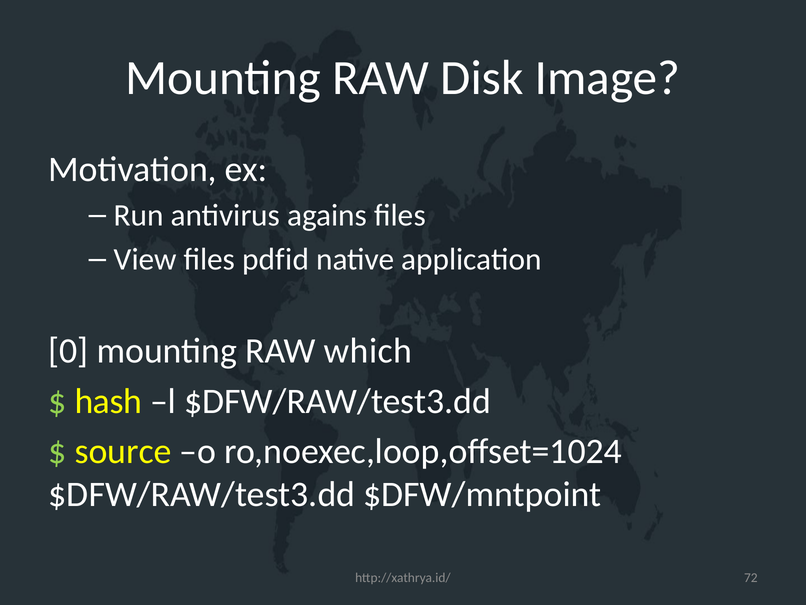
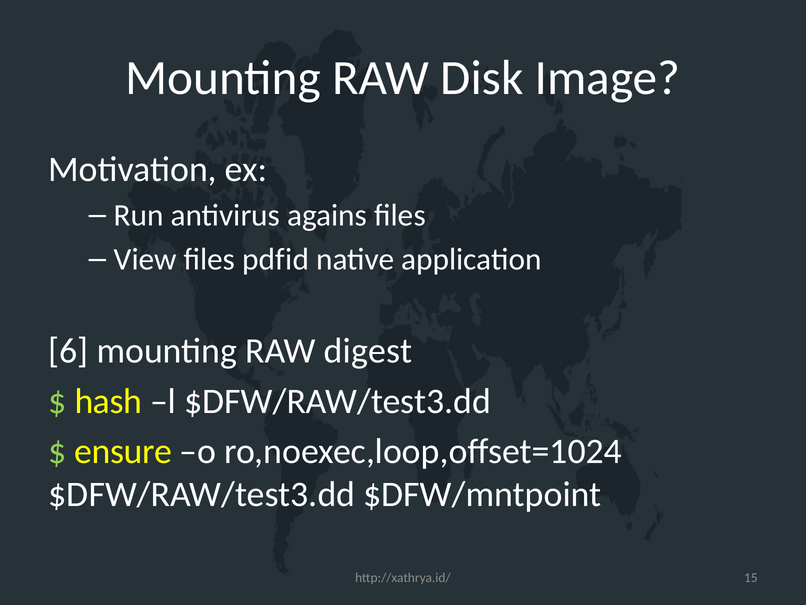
0: 0 -> 6 (68, 351)
which: which -> digest (368, 351)
source: source -> ensure (123, 451)
72: 72 -> 15 (751, 577)
